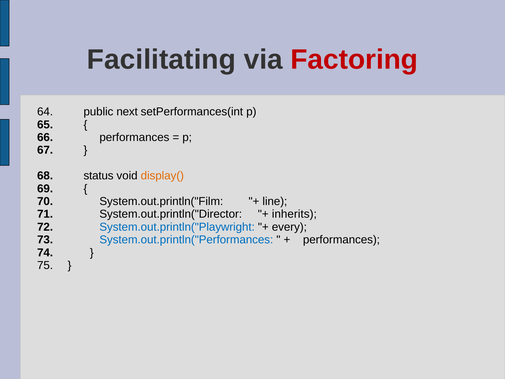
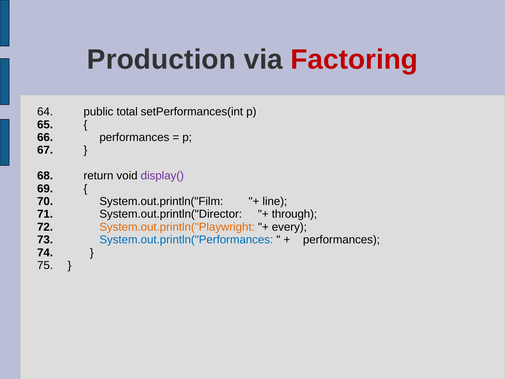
Facilitating: Facilitating -> Production (161, 59)
next: next -> total (127, 112)
status: status -> return (98, 176)
display( colour: orange -> purple (162, 176)
inherits: inherits -> through (294, 214)
System.out.println("Playwright colour: blue -> orange (177, 227)
